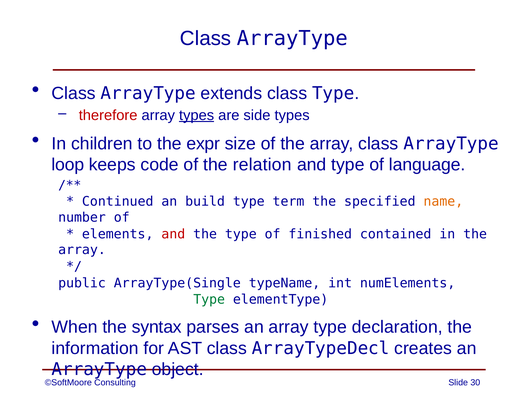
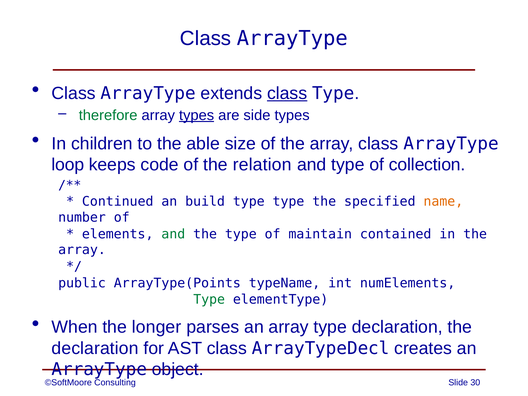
class underline: none -> present (287, 93)
therefore colour: red -> green (108, 115)
expr: expr -> able (203, 144)
language: language -> collection (427, 165)
type term: term -> type (288, 202)
and colour: red -> green (173, 234)
finished: finished -> maintain (320, 234)
ArrayType(Single: ArrayType(Single -> ArrayType(Points (177, 283)
syntax: syntax -> longer (157, 327)
information: information -> declaration (95, 348)
